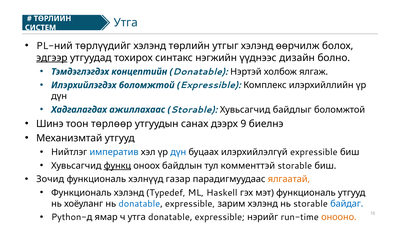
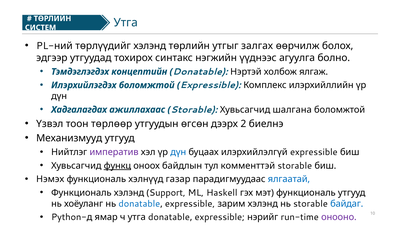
утгыг хэлэнд: хэлэнд -> залгах (257, 46)
эдгээр underline: present -> none (52, 58)
дизайн: дизайн -> агуулга (297, 58)
байдлыг: байдлыг -> шалгана (292, 110)
Шинэ: Шинэ -> Үзвэл (50, 124)
санах: санах -> өгсөн (195, 124)
9: 9 -> 2 (243, 124)
Механизмтай: Механизмтай -> Механизмууд (69, 138)
императив colour: blue -> purple (114, 152)
Зочид: Зочид -> Нэмэх (50, 179)
ялгаатай colour: orange -> blue (289, 179)
Typedef: Typedef -> Support (167, 193)
онооно colour: orange -> purple (339, 217)
